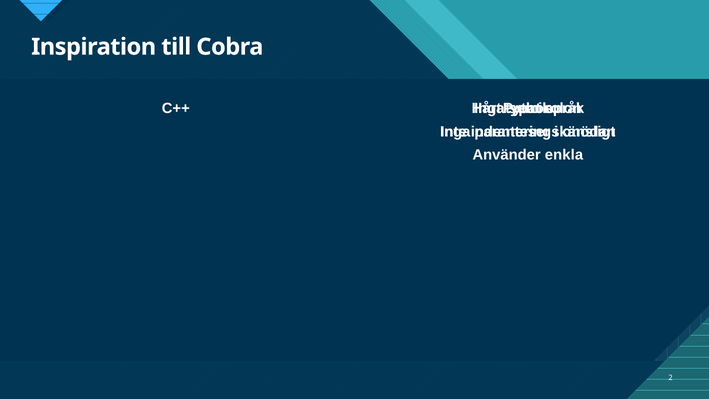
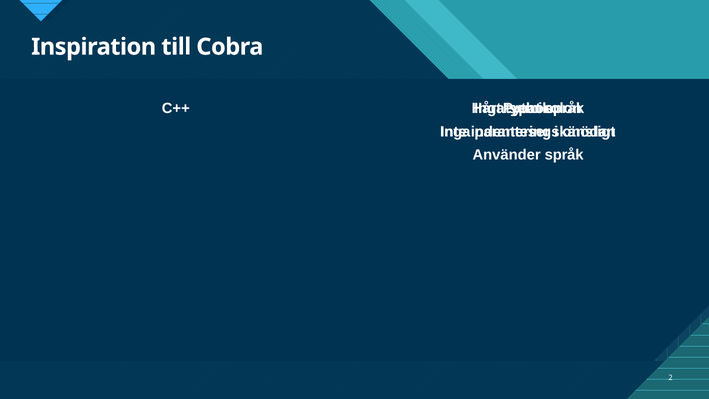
Använder enkla: enkla -> språk (564, 155)
